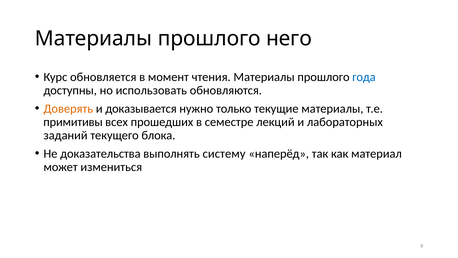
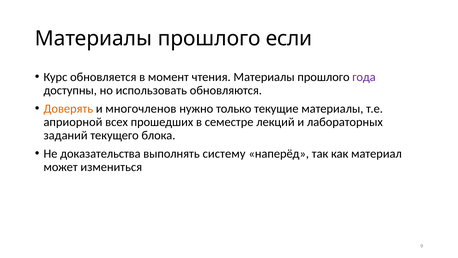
него: него -> если (289, 38)
года colour: blue -> purple (364, 77)
доказывается: доказывается -> многочленов (141, 108)
примитивы: примитивы -> априорной (73, 122)
